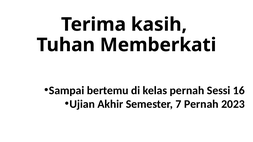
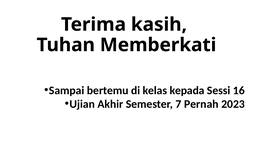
kelas pernah: pernah -> kepada (187, 91)
